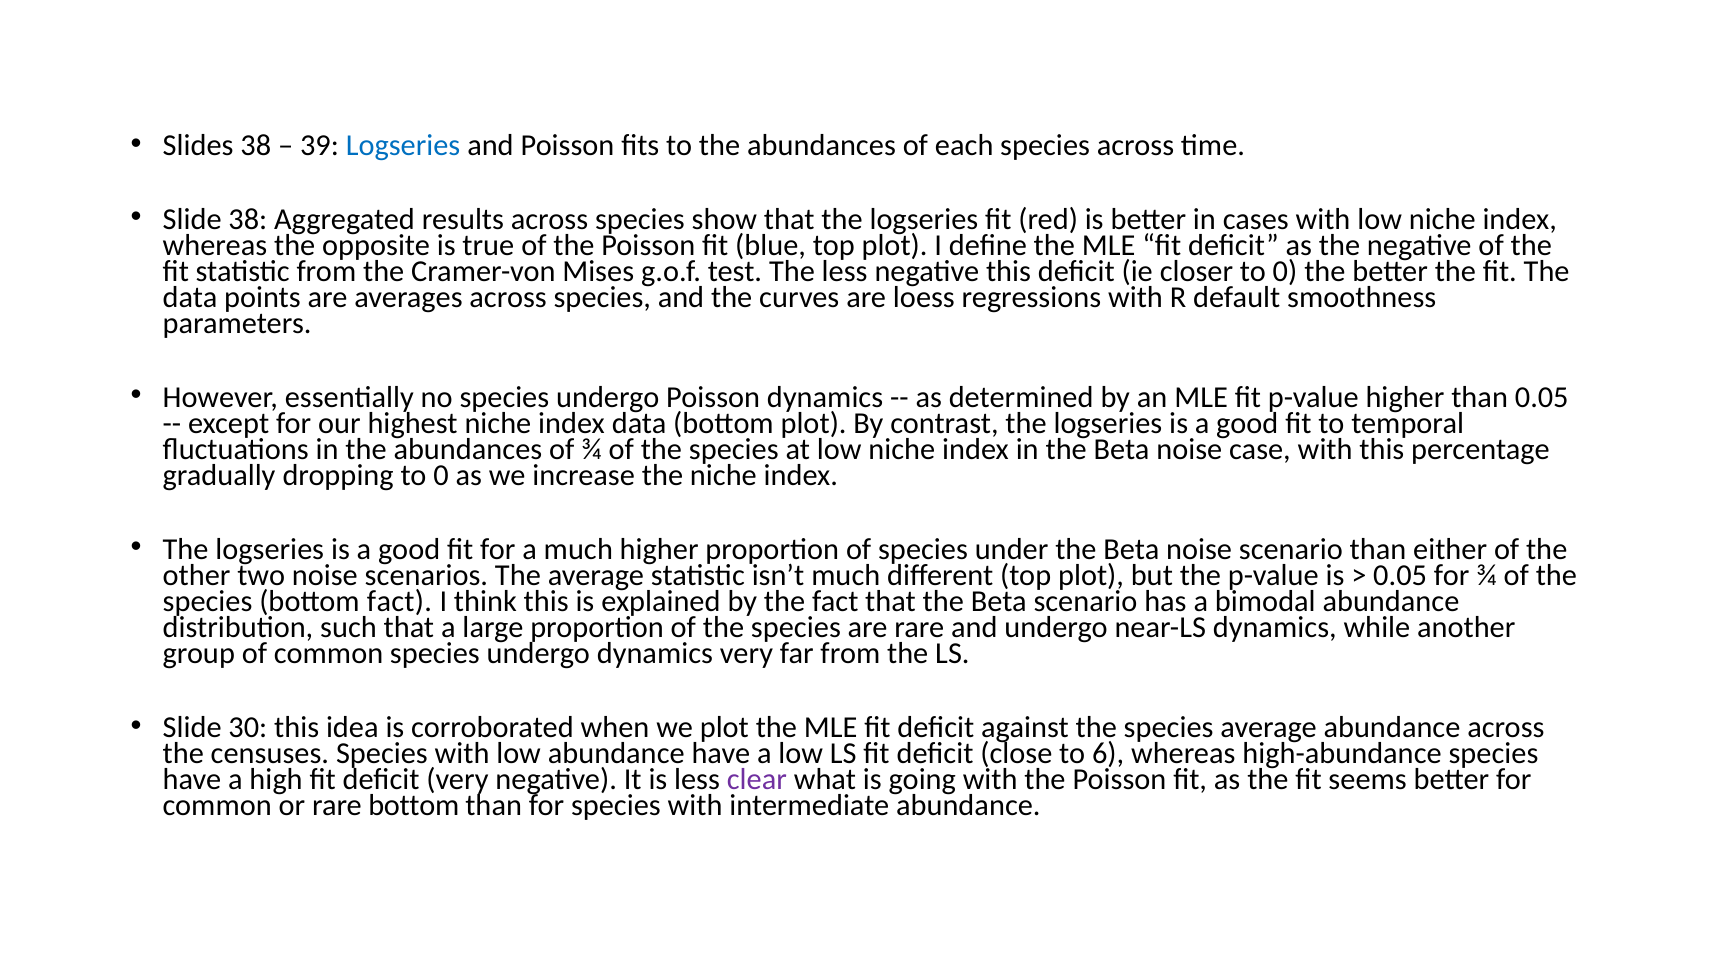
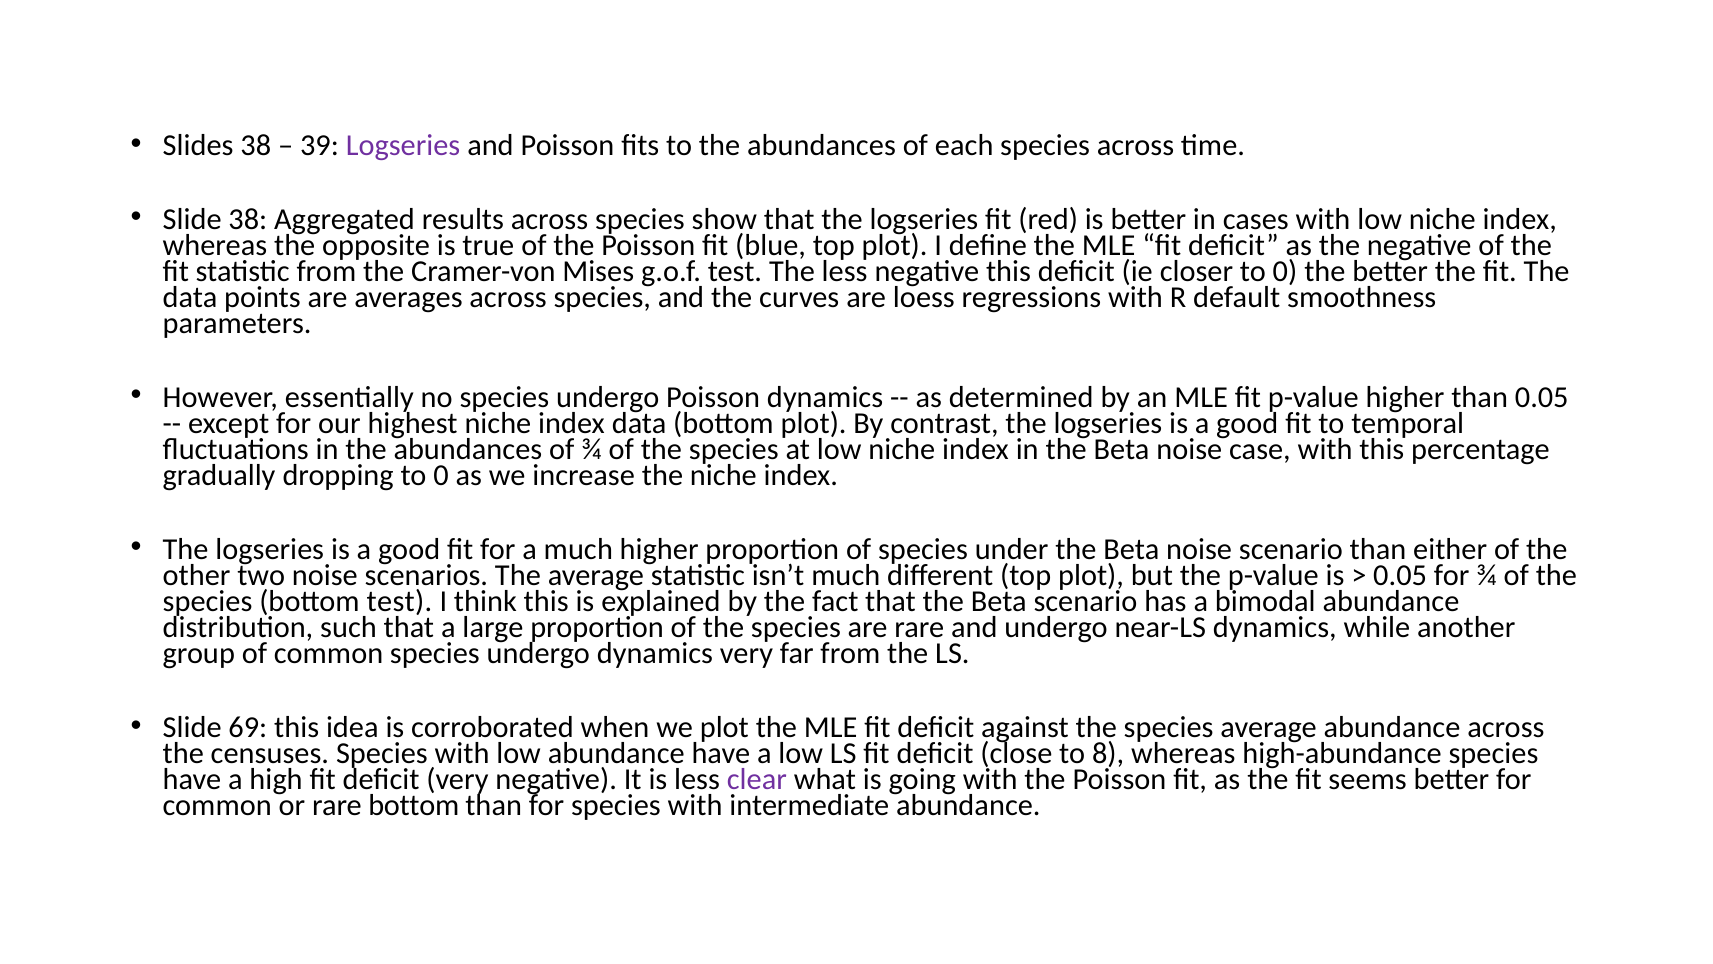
Logseries colour: blue -> purple (403, 146)
bottom fact: fact -> test (400, 601)
30: 30 -> 69 (248, 727)
6: 6 -> 8 (1108, 753)
